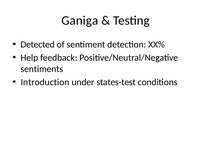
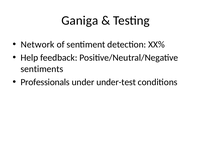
Detected: Detected -> Network (38, 44)
Introduction: Introduction -> Professionals (45, 82)
states-test: states-test -> under-test (116, 82)
